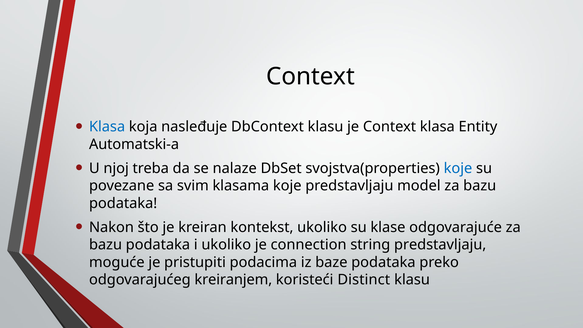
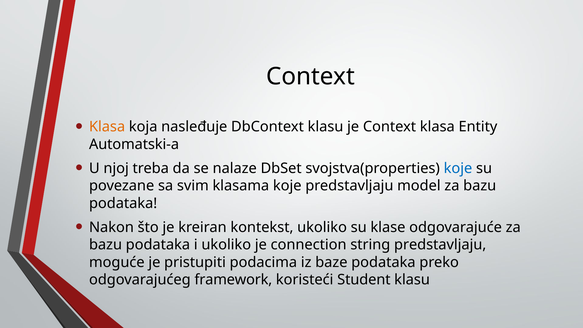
Klasa colour: blue -> orange (107, 127)
kreiranjem: kreiranjem -> framework (233, 280)
Distinct: Distinct -> Student (364, 280)
